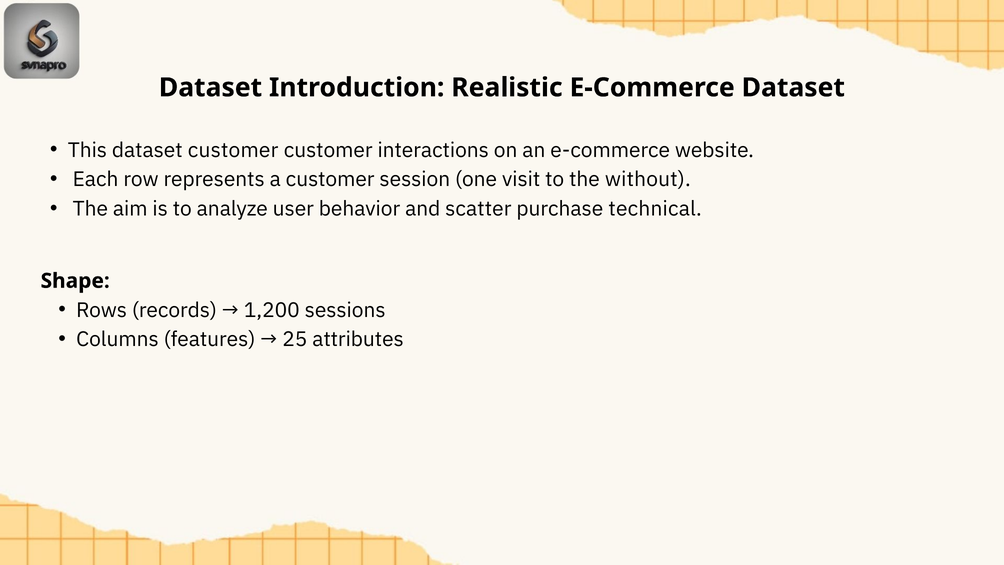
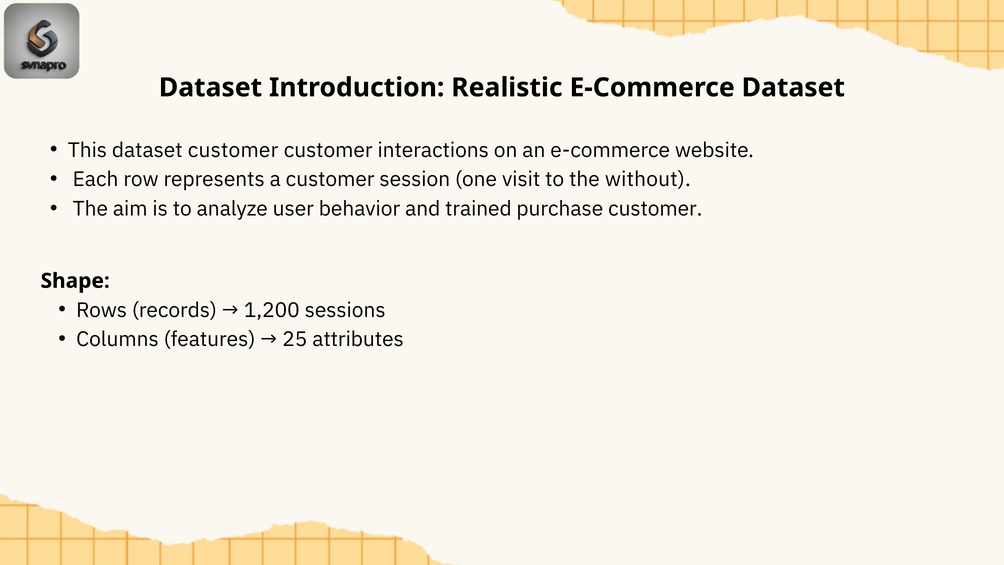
scatter: scatter -> trained (478, 209)
purchase technical: technical -> customer (655, 209)
